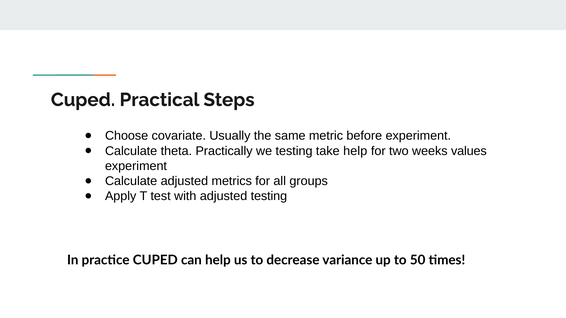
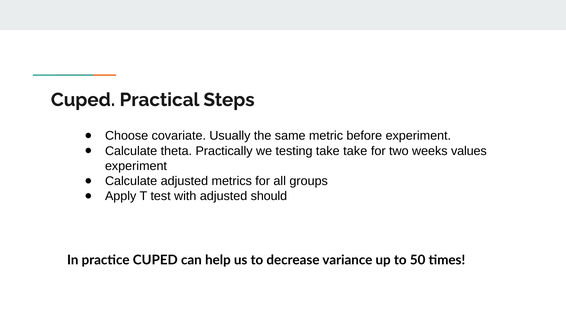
take help: help -> take (355, 151)
adjusted testing: testing -> should (269, 196)
